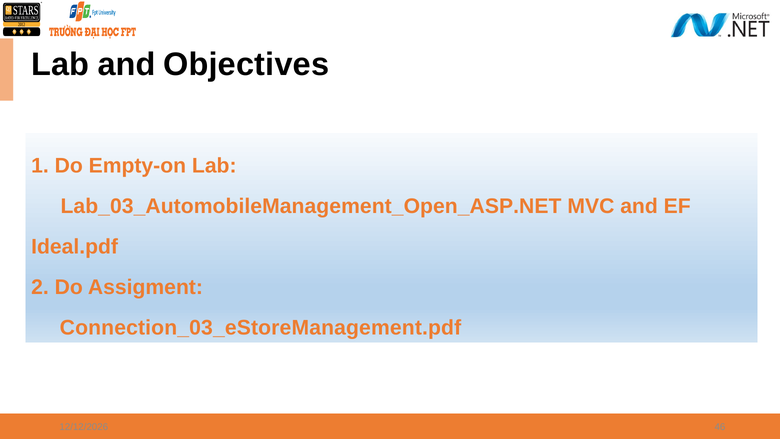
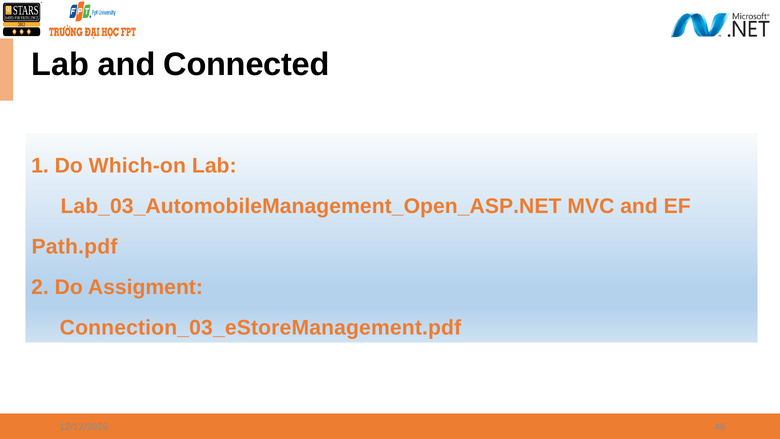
Objectives: Objectives -> Connected (246, 64)
Empty-on: Empty-on -> Which-on (137, 166)
Ideal.pdf: Ideal.pdf -> Path.pdf (75, 247)
